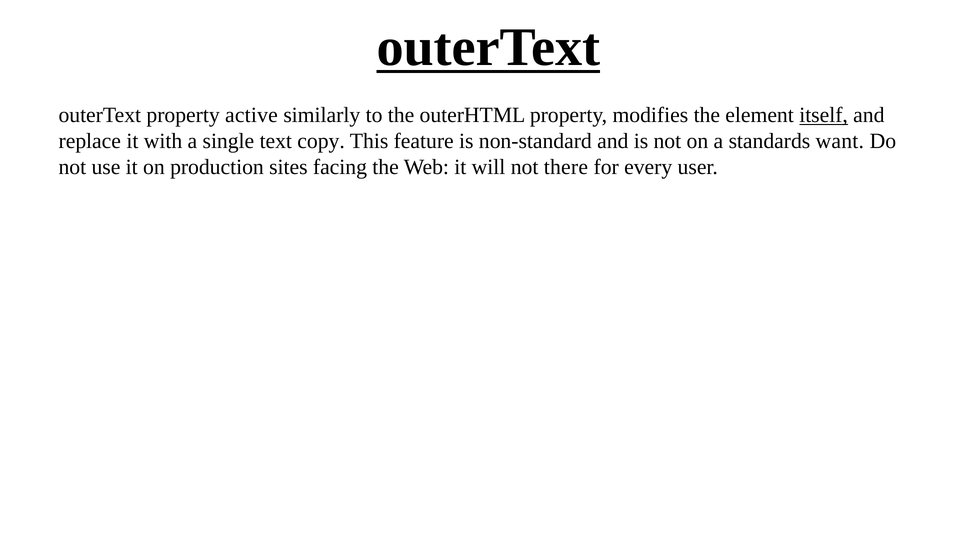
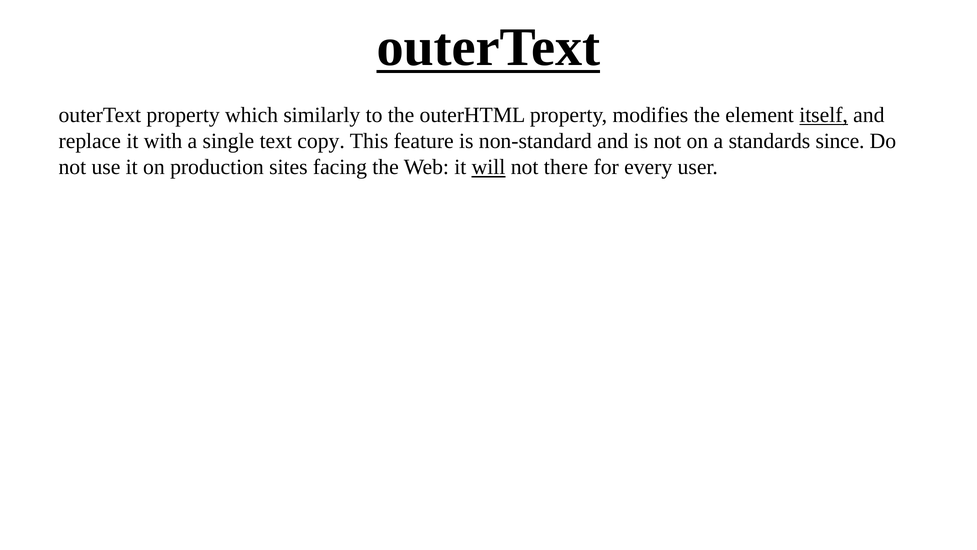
active: active -> which (252, 115)
want: want -> since (840, 141)
will underline: none -> present (488, 167)
